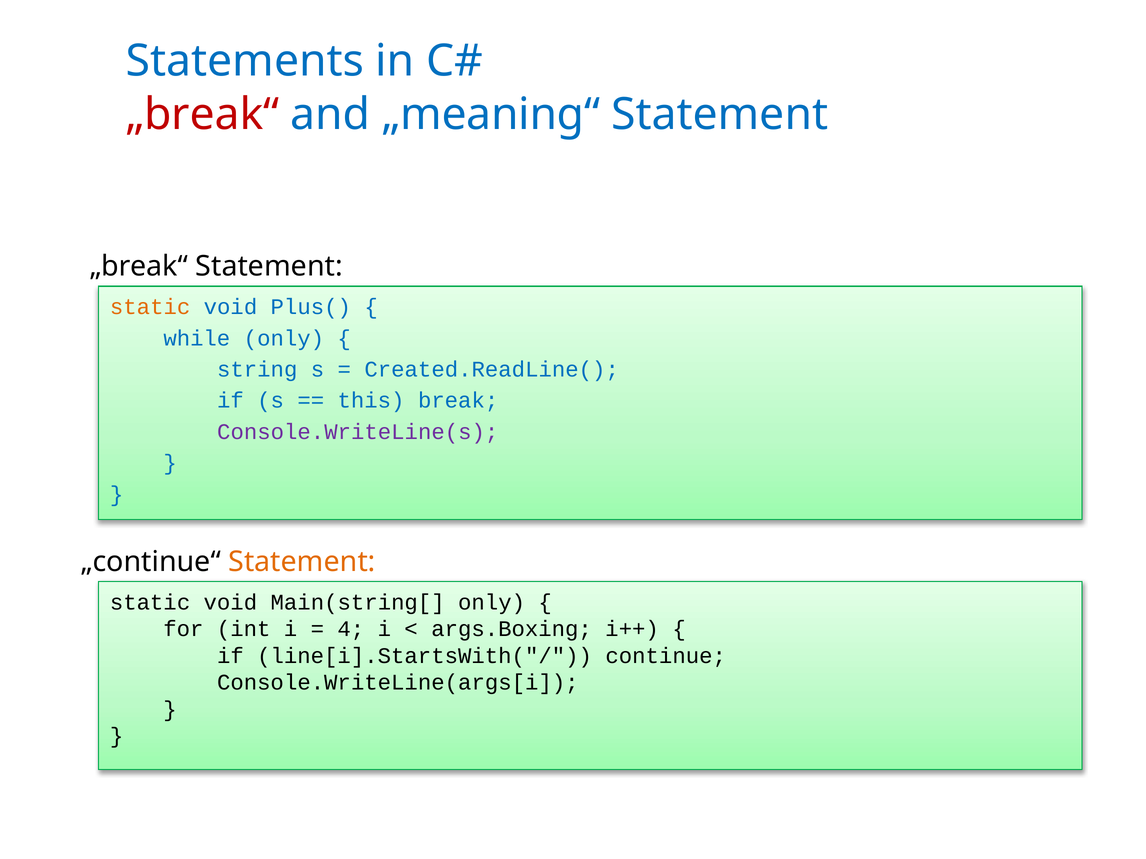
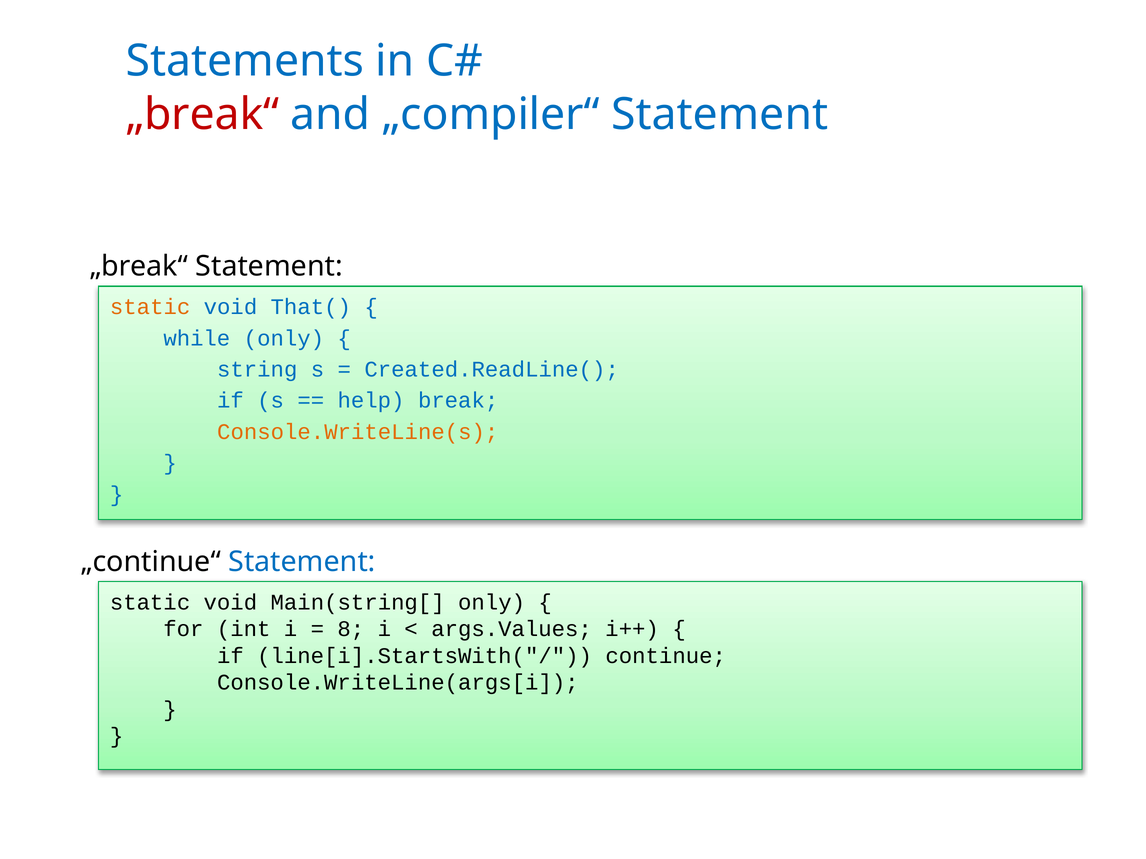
„meaning“: „meaning“ -> „compiler“ (491, 114)
Plus(: Plus( -> That( (311, 307)
this: this -> help (371, 401)
Console.WriteLine(s colour: purple -> orange (358, 432)
Statement colour: orange -> blue (302, 562)
4: 4 -> 8 (351, 629)
args.Boxing: args.Boxing -> args.Values (512, 629)
